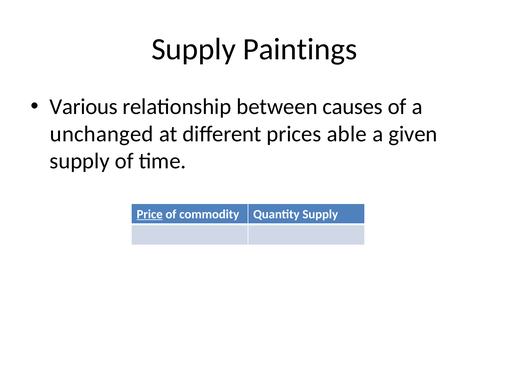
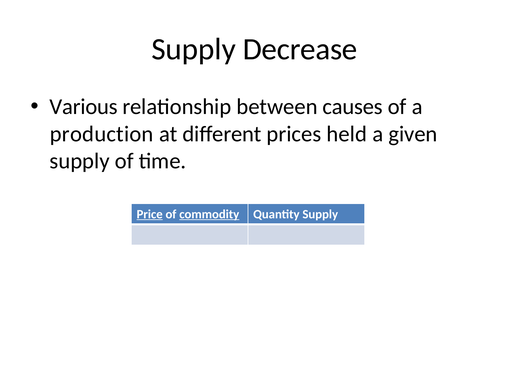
Paintings: Paintings -> Decrease (300, 49)
unchanged: unchanged -> production (102, 134)
able: able -> held (347, 134)
commodity underline: none -> present (209, 214)
